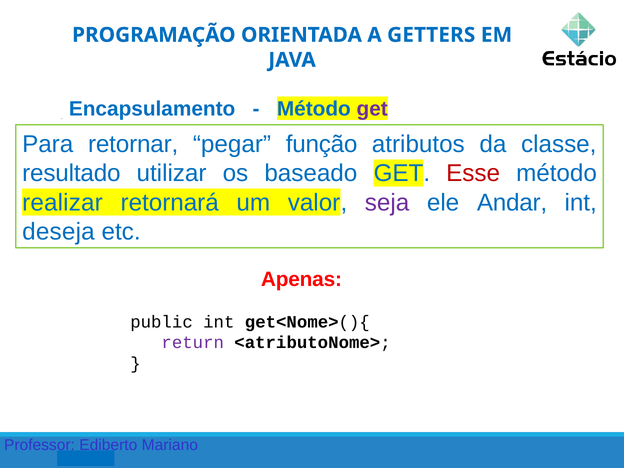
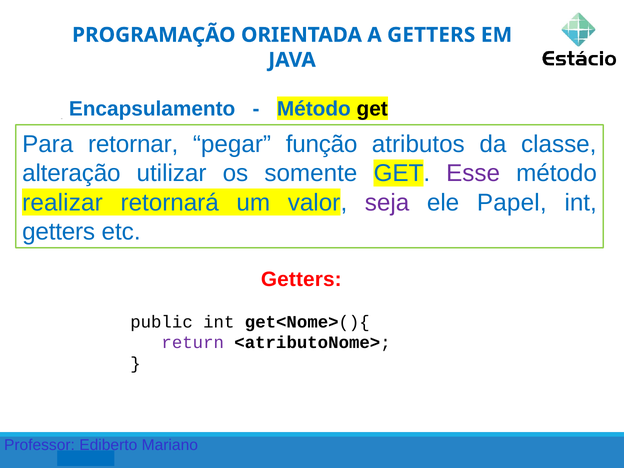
get colour: purple -> black (372, 109)
resultado: resultado -> alteração (71, 173)
baseado: baseado -> somente (311, 173)
Esse colour: red -> purple (473, 173)
Andar: Andar -> Papel (512, 203)
deseja: deseja -> getters (59, 232)
Apenas: Apenas -> Getters (301, 279)
